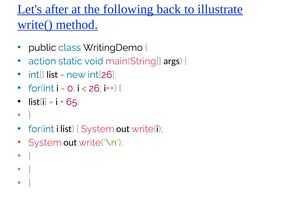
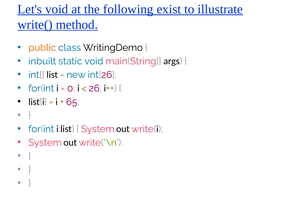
Let's after: after -> void (57, 9)
back: back -> exist (169, 9)
public colour: black -> orange (42, 48)
action: action -> inbuilt (42, 61)
